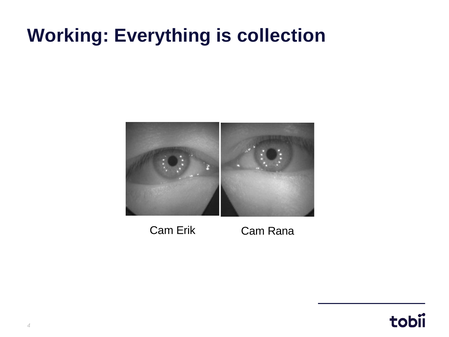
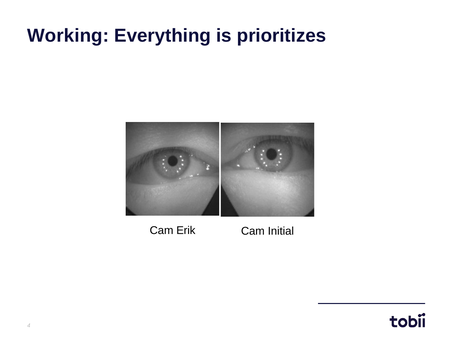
collection: collection -> prioritizes (282, 36)
Rana: Rana -> Initial (281, 231)
